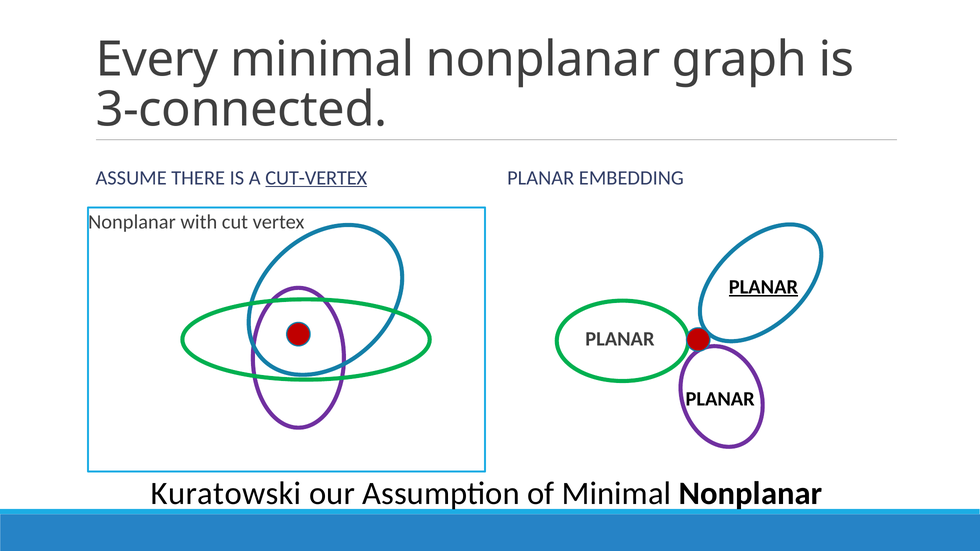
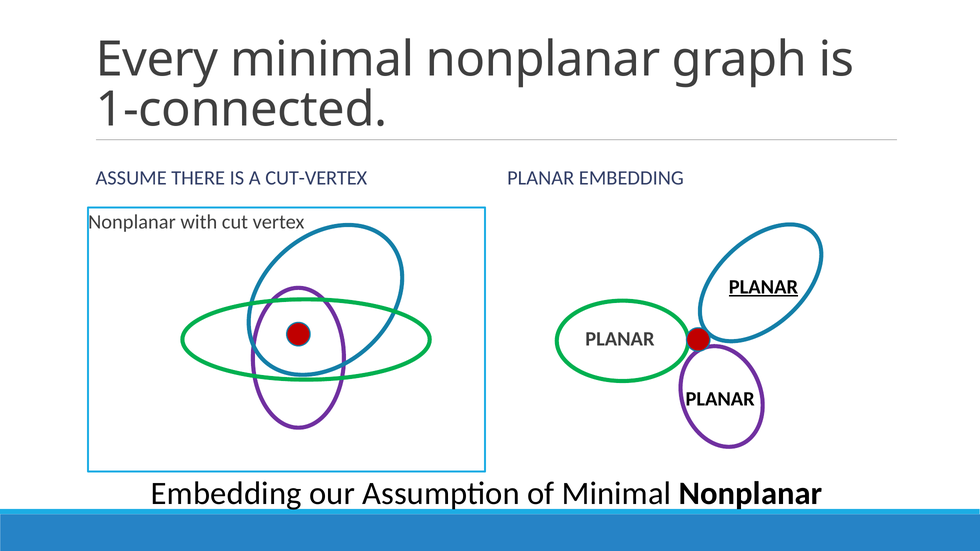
3-connected: 3-connected -> 1-connected (241, 110)
CUT-VERTEX underline: present -> none (316, 178)
Kuratowski: Kuratowski -> Embedding (226, 494)
